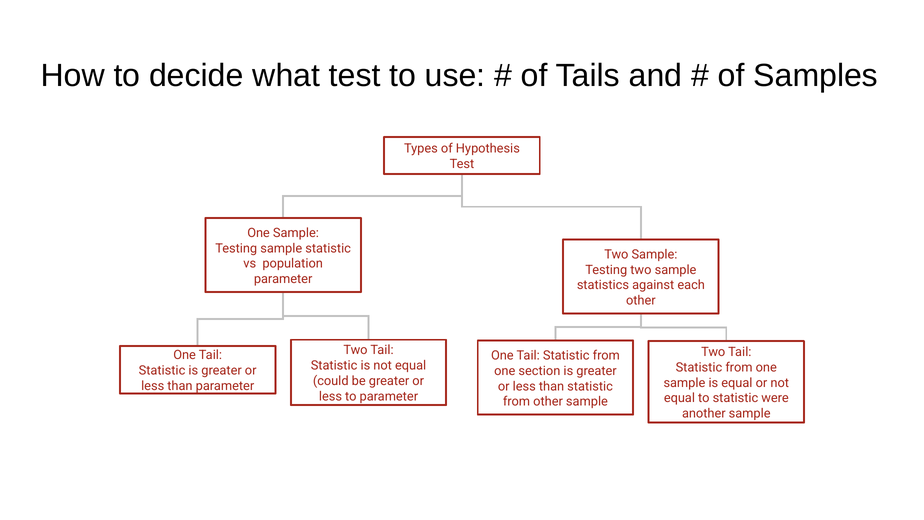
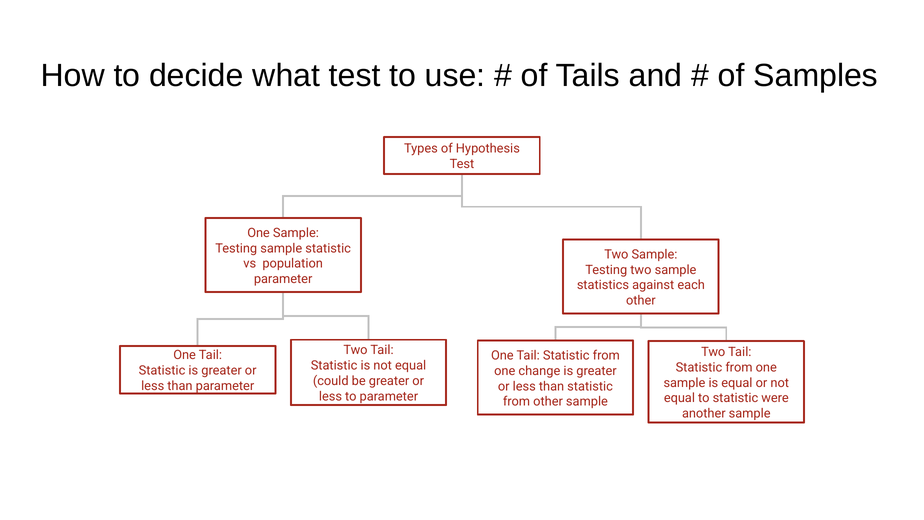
section: section -> change (539, 371)
